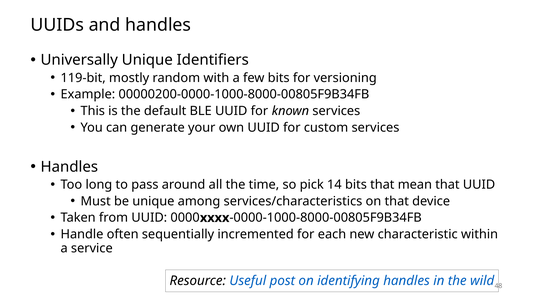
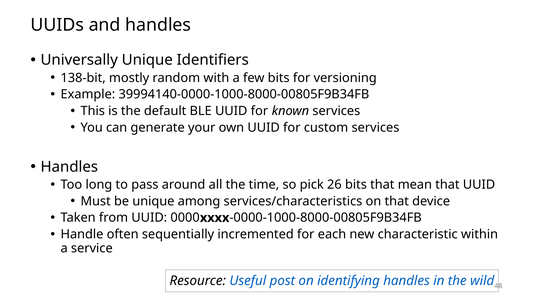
119-bit: 119-bit -> 138-bit (83, 78)
00000200-0000-1000-8000-00805F9B34FB: 00000200-0000-1000-8000-00805F9B34FB -> 39994140-0000-1000-8000-00805F9B34FB (244, 94)
14: 14 -> 26 (334, 185)
